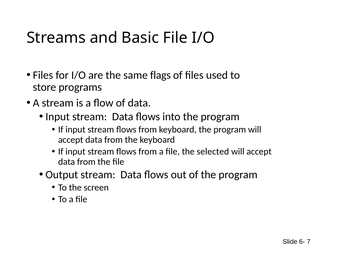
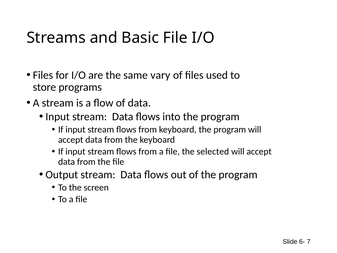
flags: flags -> vary (160, 75)
